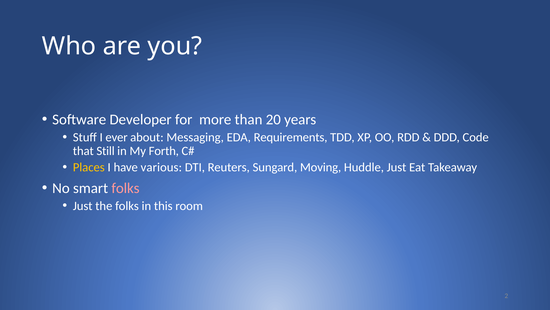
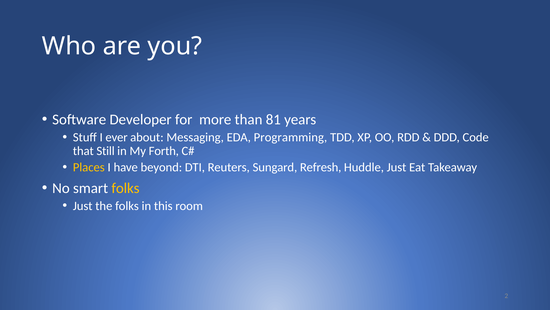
20: 20 -> 81 (273, 119)
Requirements: Requirements -> Programming (290, 137)
various: various -> beyond (161, 167)
Moving: Moving -> Refresh (321, 167)
folks colour: pink -> yellow (125, 188)
